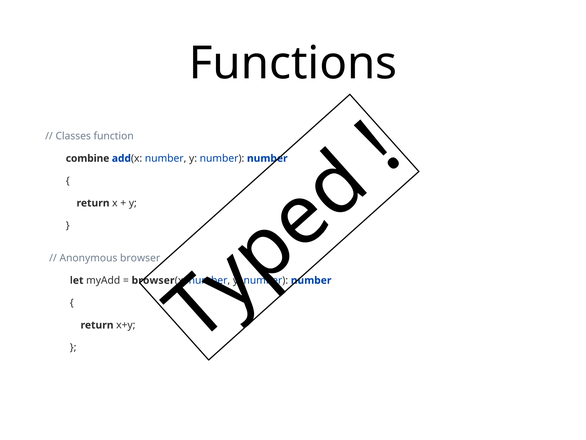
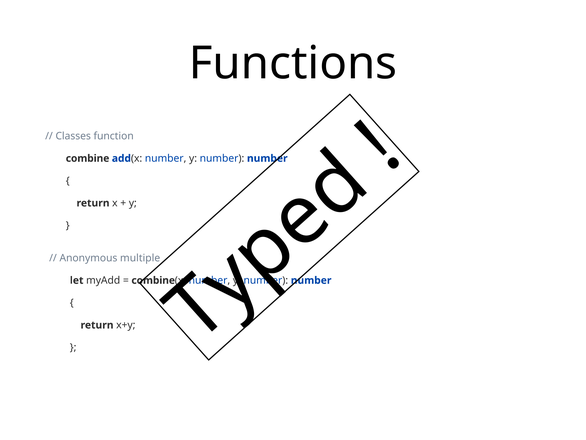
Anonymous browser: browser -> multiple (140, 258)
browser: browser -> combine (153, 280)
